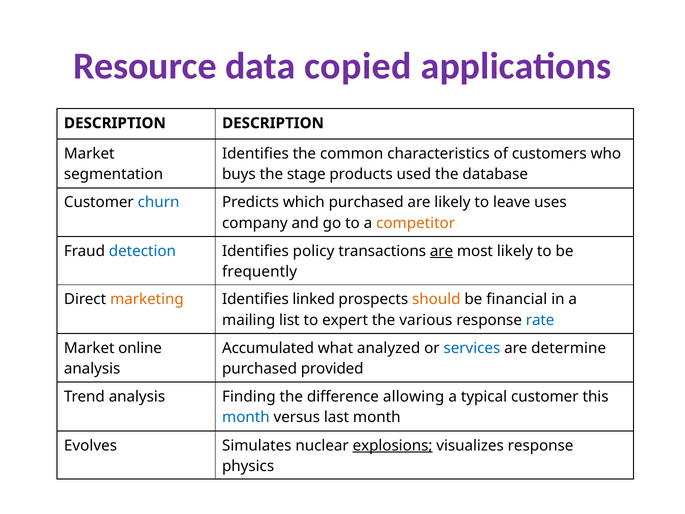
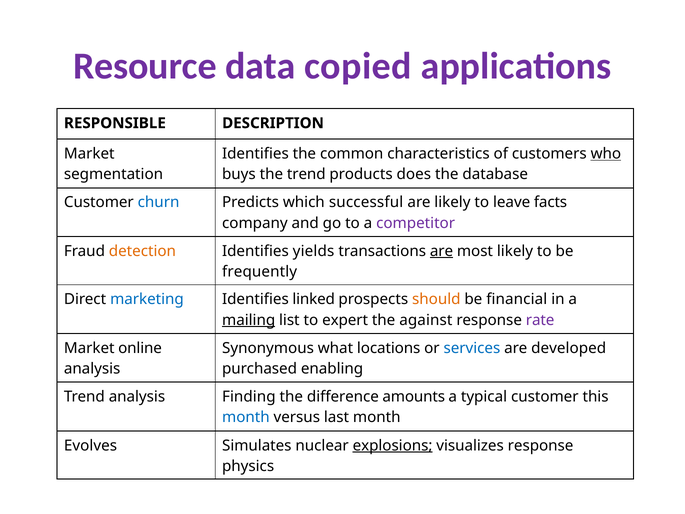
DESCRIPTION: DESCRIPTION -> RESPONSIBLE (115, 123)
who underline: none -> present (606, 154)
the stage: stage -> trend (306, 174)
used: used -> does (414, 174)
which purchased: purchased -> successful (366, 202)
uses: uses -> facts (551, 202)
competitor colour: orange -> purple (416, 223)
detection colour: blue -> orange (142, 251)
policy: policy -> yields (314, 251)
marketing colour: orange -> blue (147, 299)
mailing underline: none -> present (249, 320)
various: various -> against (426, 320)
rate colour: blue -> purple (540, 320)
Accumulated: Accumulated -> Synonymous (268, 348)
analyzed: analyzed -> locations (389, 348)
determine: determine -> developed (569, 348)
provided: provided -> enabling (332, 369)
allowing: allowing -> amounts (414, 397)
